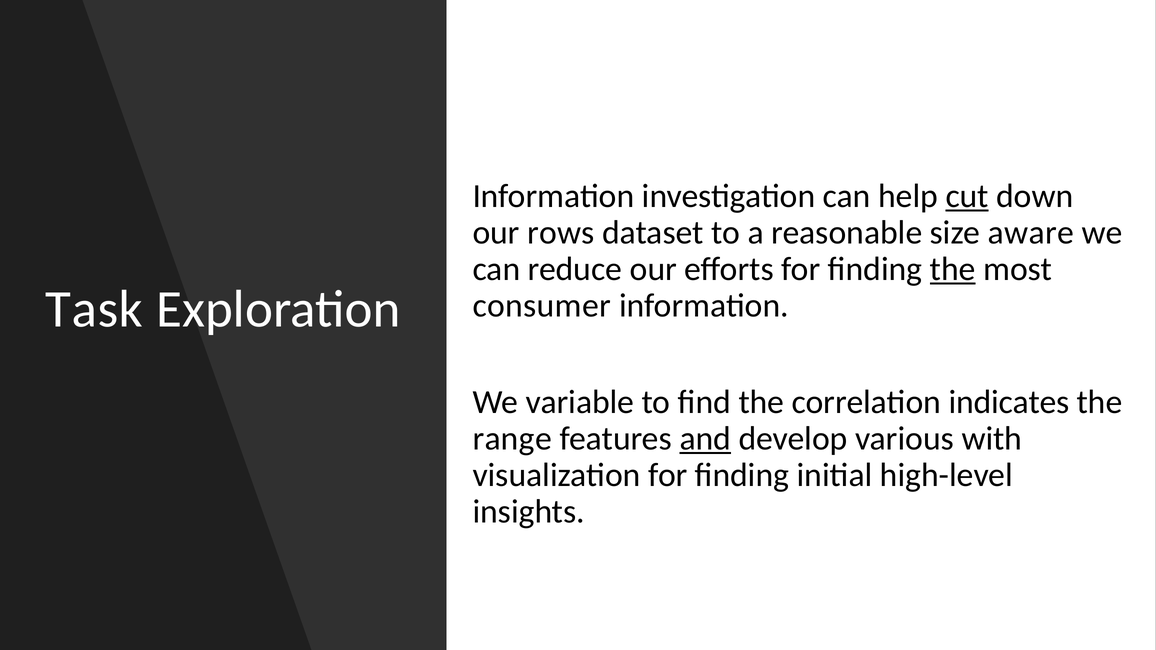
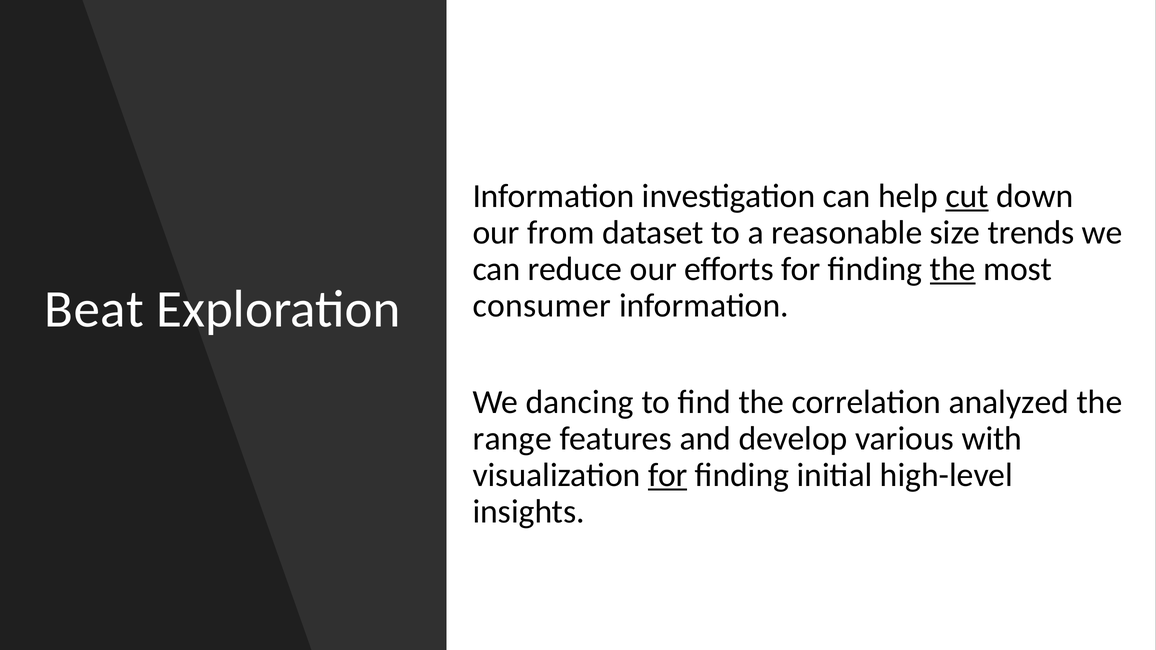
rows: rows -> from (561, 233)
aware: aware -> trends (1031, 233)
Task: Task -> Beat (94, 309)
variable: variable -> dancing (580, 402)
indicates: indicates -> analyzed (1009, 402)
and underline: present -> none (705, 439)
for underline: none -> present (668, 475)
